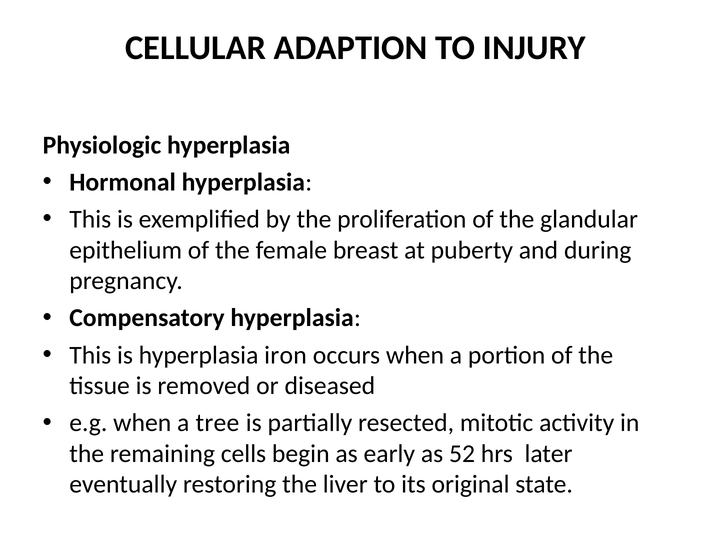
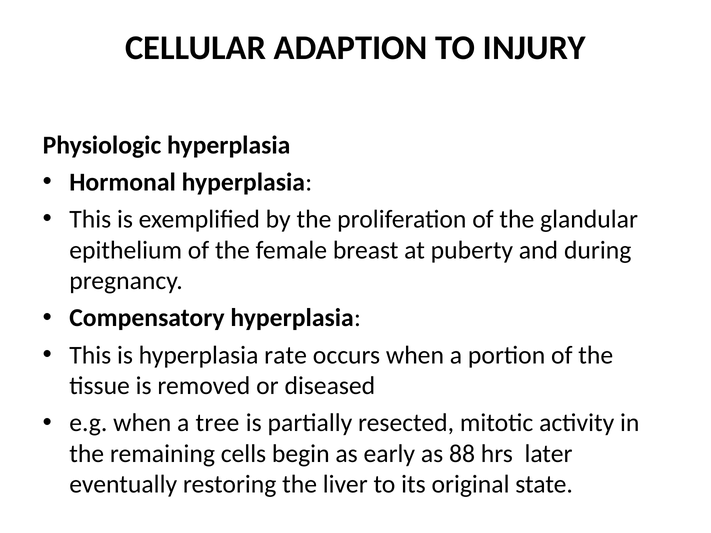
iron: iron -> rate (286, 355)
52: 52 -> 88 (462, 454)
